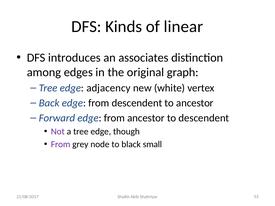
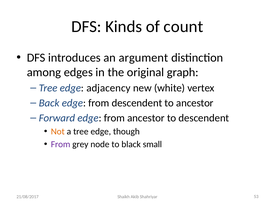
linear: linear -> count (183, 27)
associates: associates -> argument (143, 58)
Not colour: purple -> orange (58, 132)
